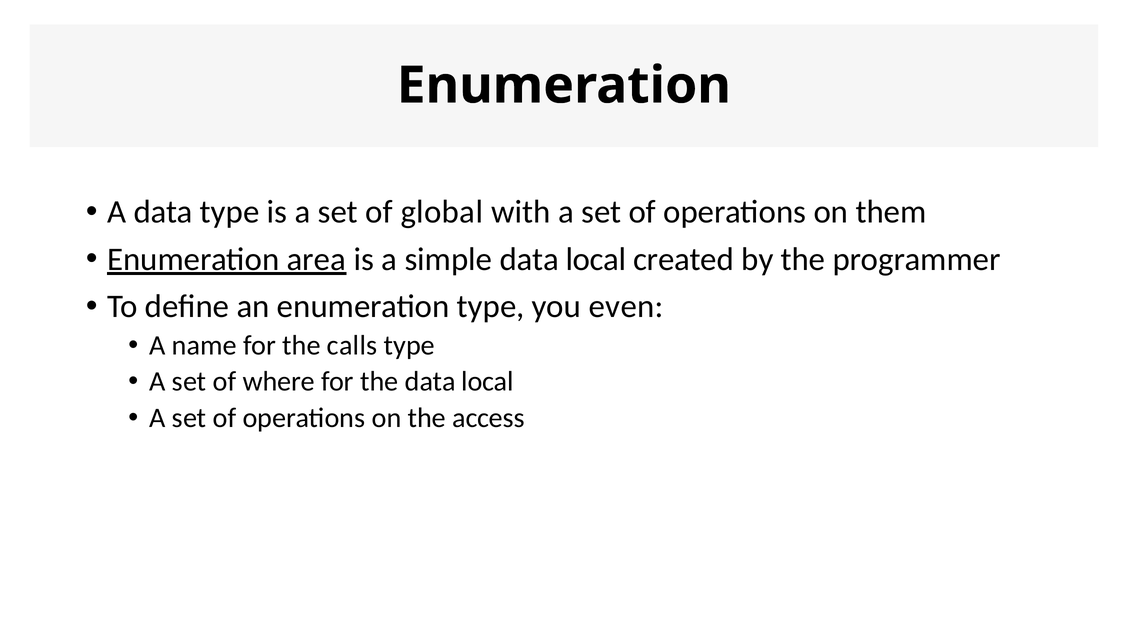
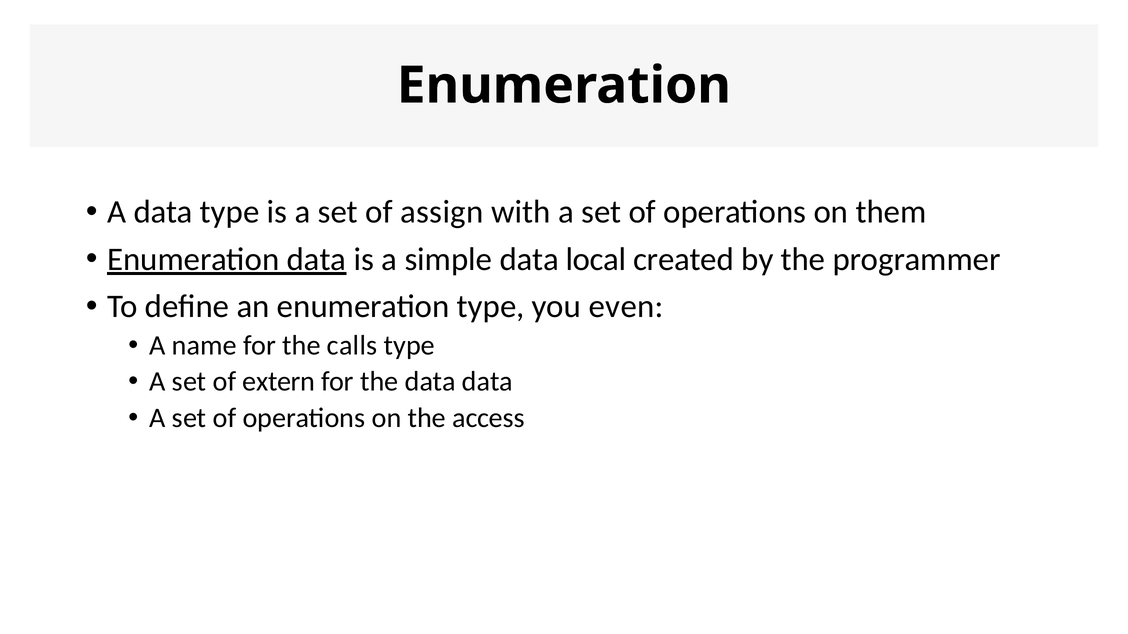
global: global -> assign (442, 212)
Enumeration area: area -> data (316, 259)
where: where -> extern (279, 382)
the data local: local -> data (487, 382)
